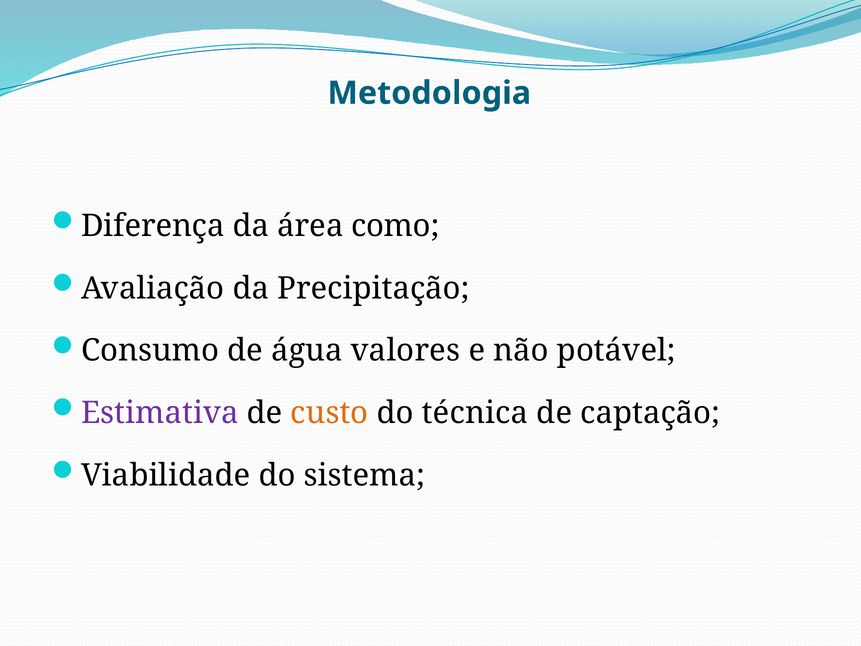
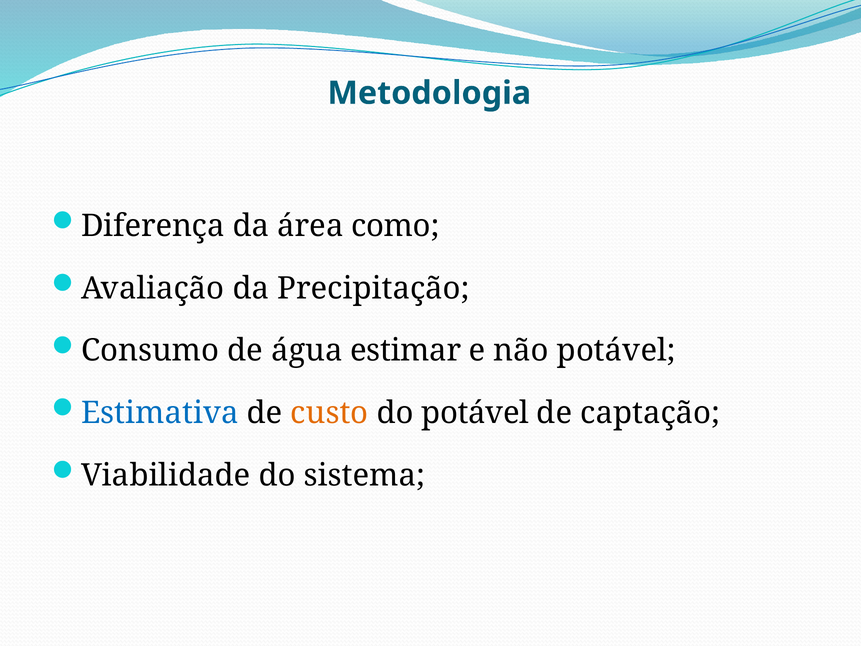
valores: valores -> estimar (406, 351)
Estimativa colour: purple -> blue (160, 413)
do técnica: técnica -> potável (475, 413)
